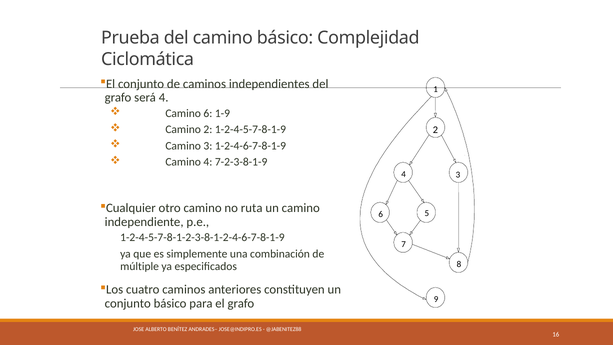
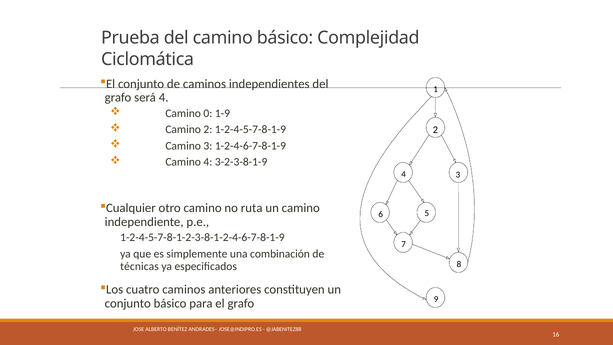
Camino 6: 6 -> 0 (208, 113)
7-2-3-8-1-9: 7-2-3-8-1-9 -> 3-2-3-8-1-9 (241, 162)
múltiple: múltiple -> técnicas (140, 266)
